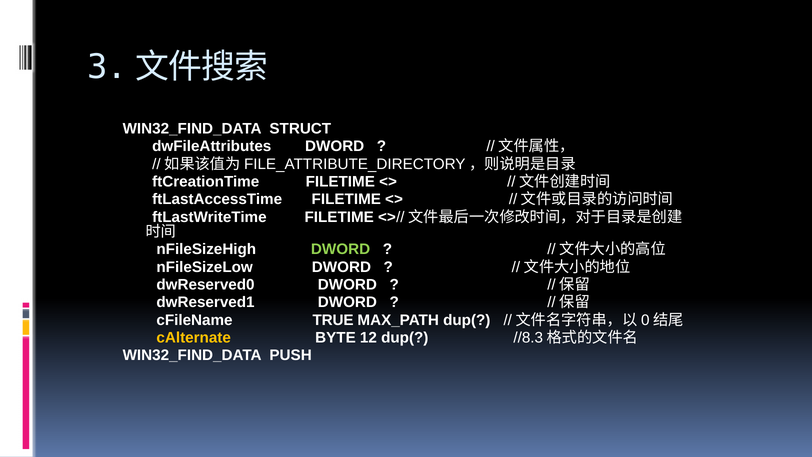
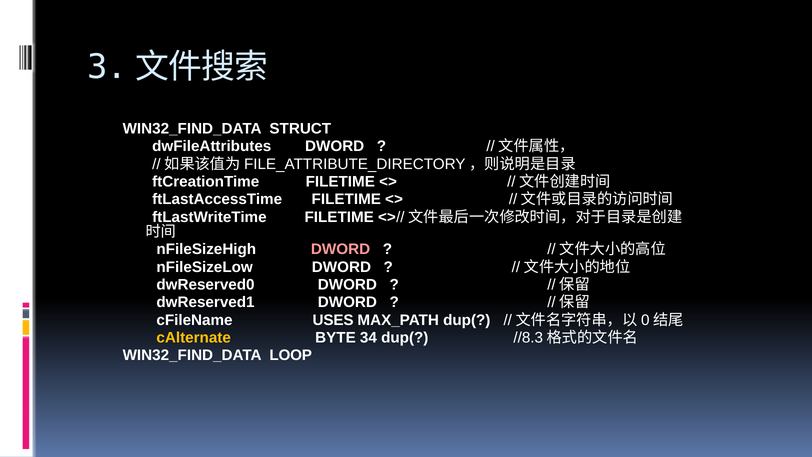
DWORD colour: light green -> pink (341, 249)
TRUE: TRUE -> USES (333, 320)
12: 12 -> 34 (368, 338)
PUSH: PUSH -> LOOP (291, 355)
